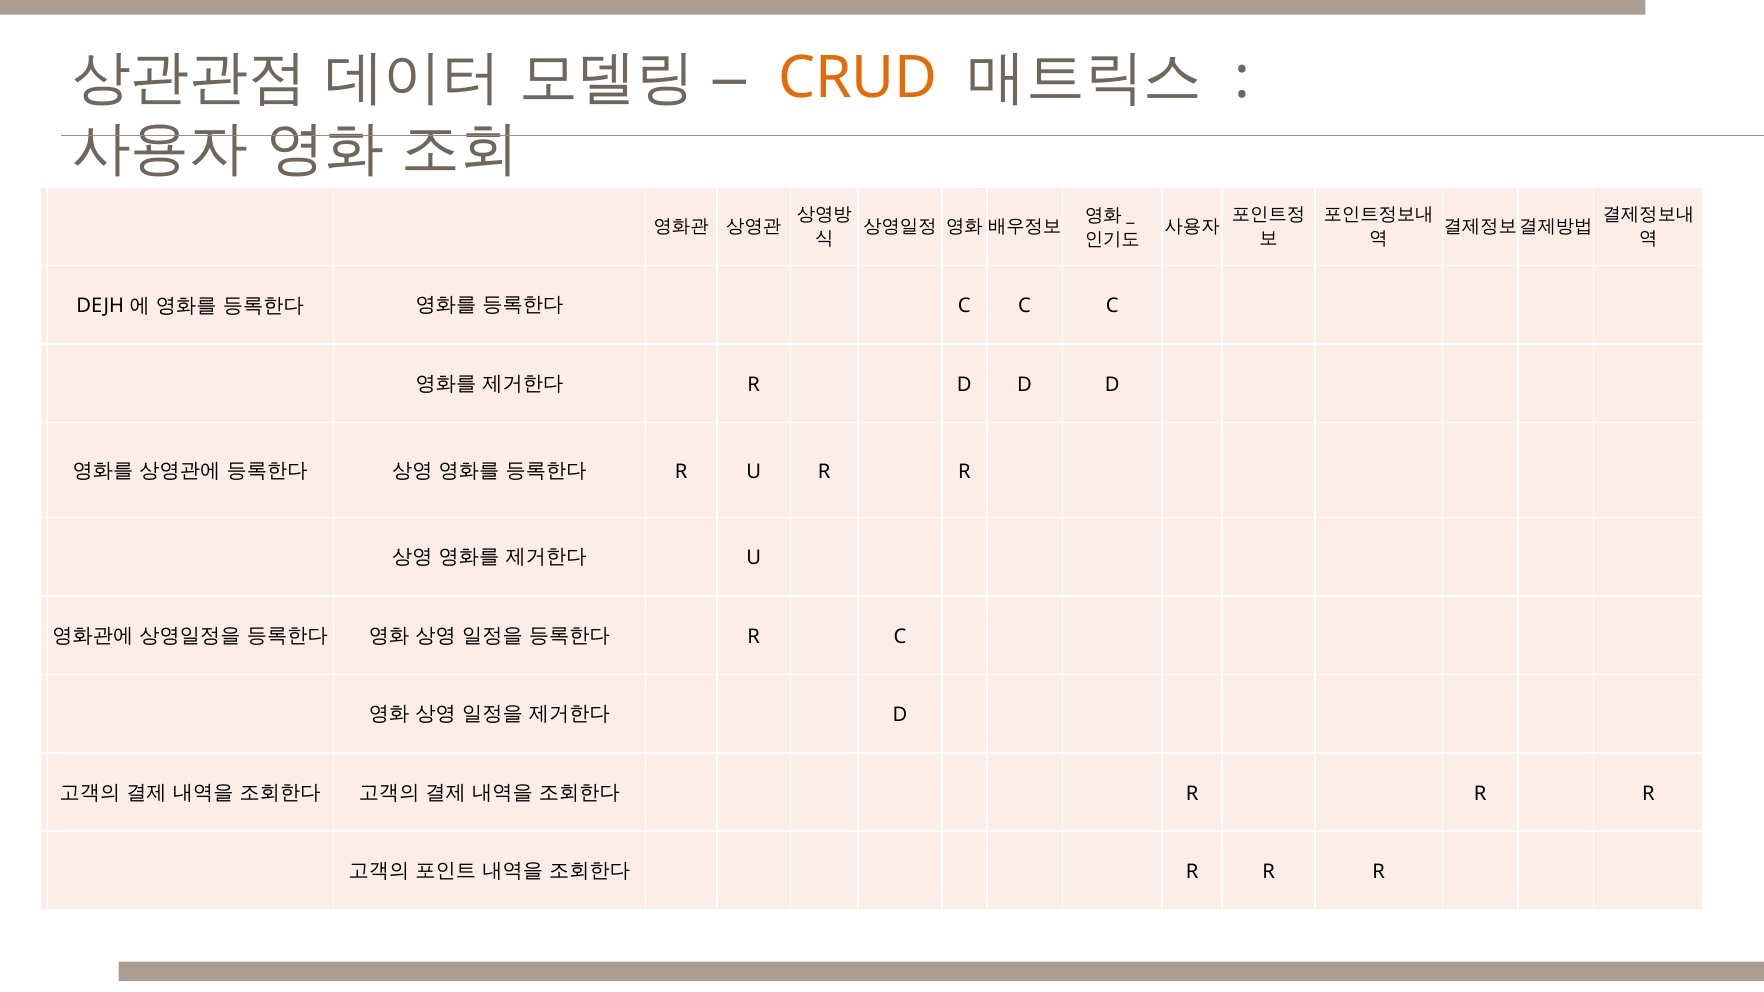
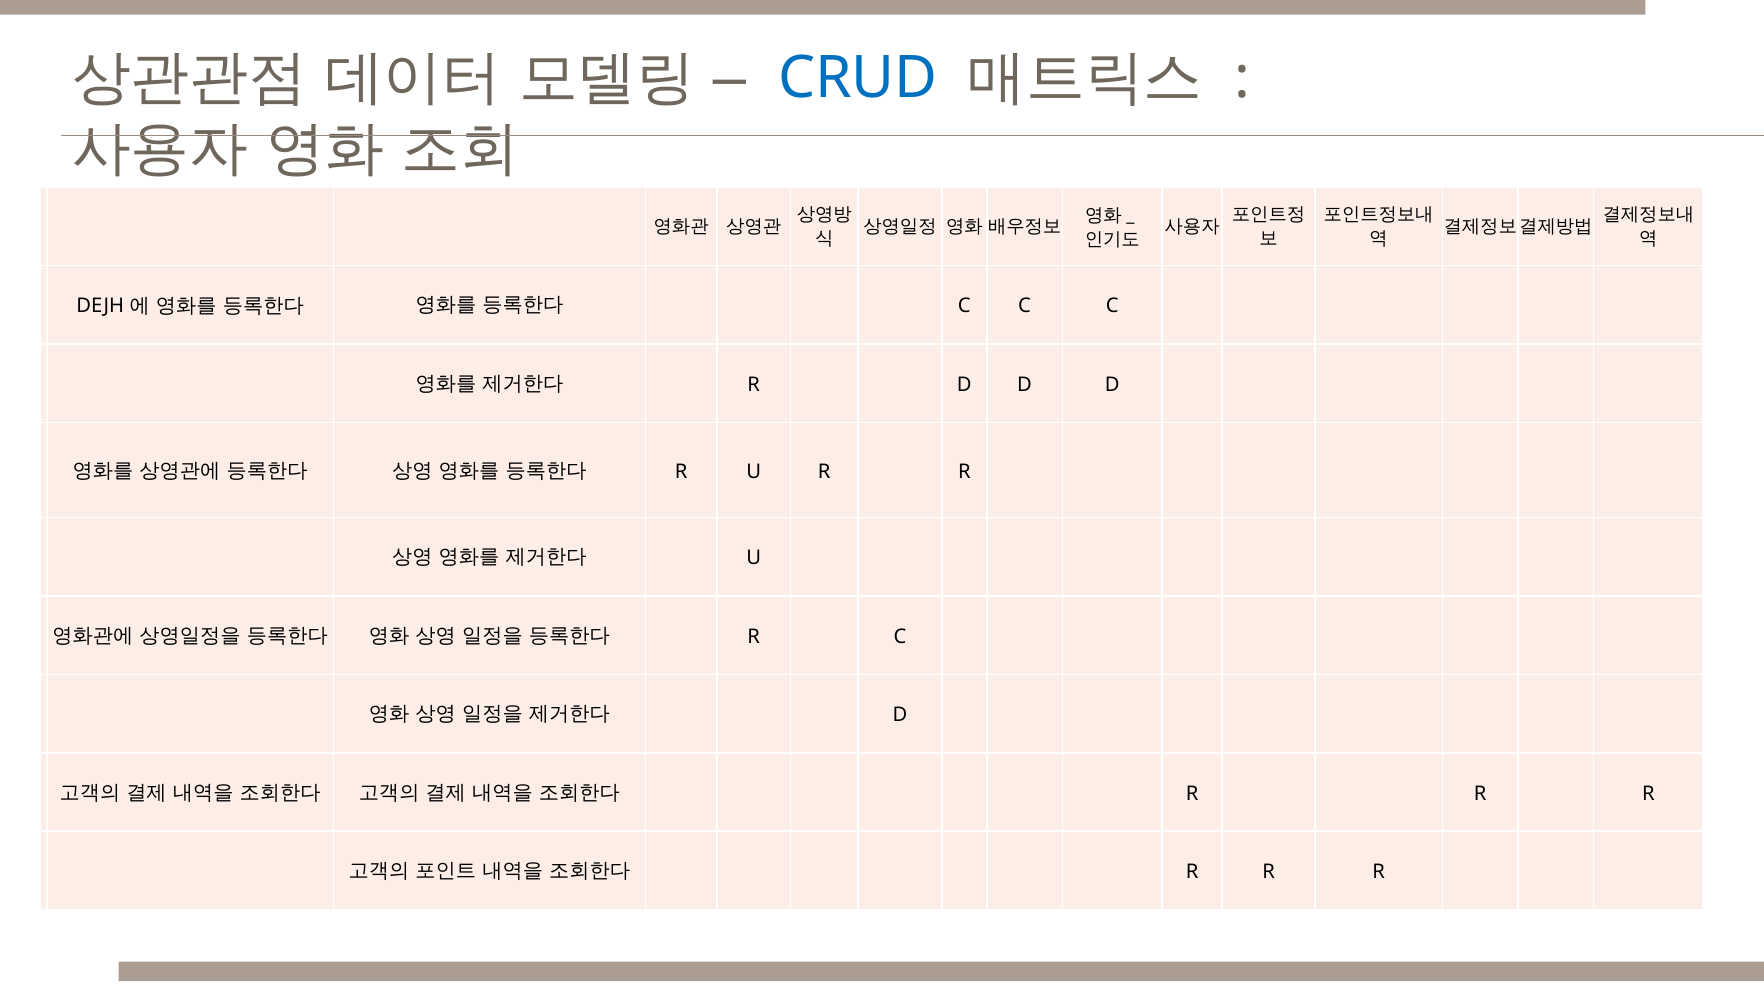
CRUD colour: orange -> blue (858, 78)
